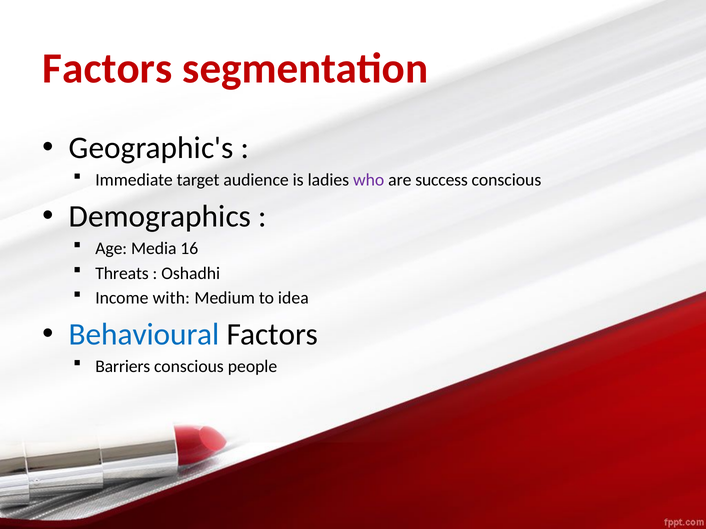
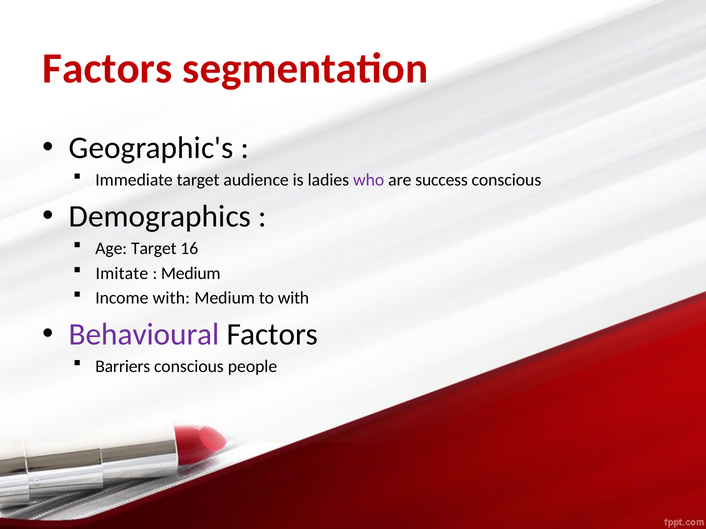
Age Media: Media -> Target (154, 249)
Threats: Threats -> Imitate (122, 273)
Oshadhi: Oshadhi -> Medium (191, 273)
to idea: idea -> with (293, 298)
Behavioural colour: blue -> purple (144, 335)
